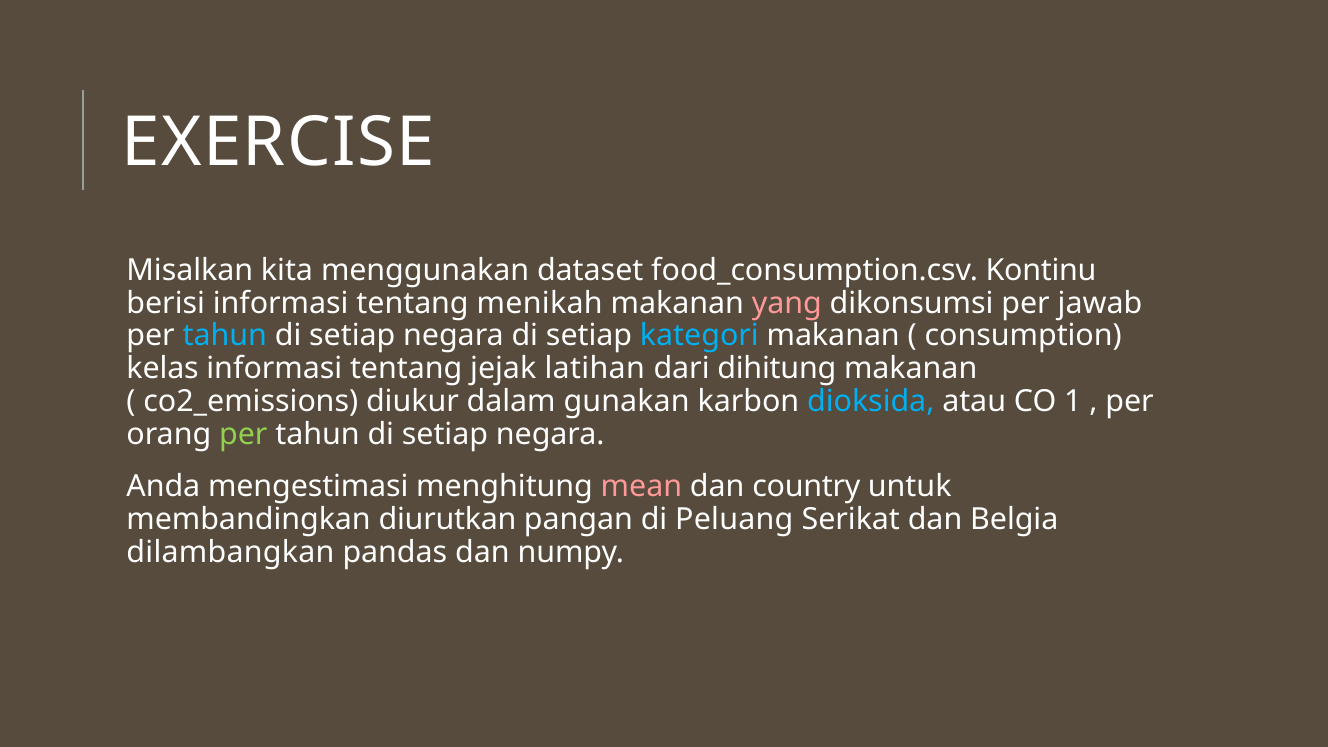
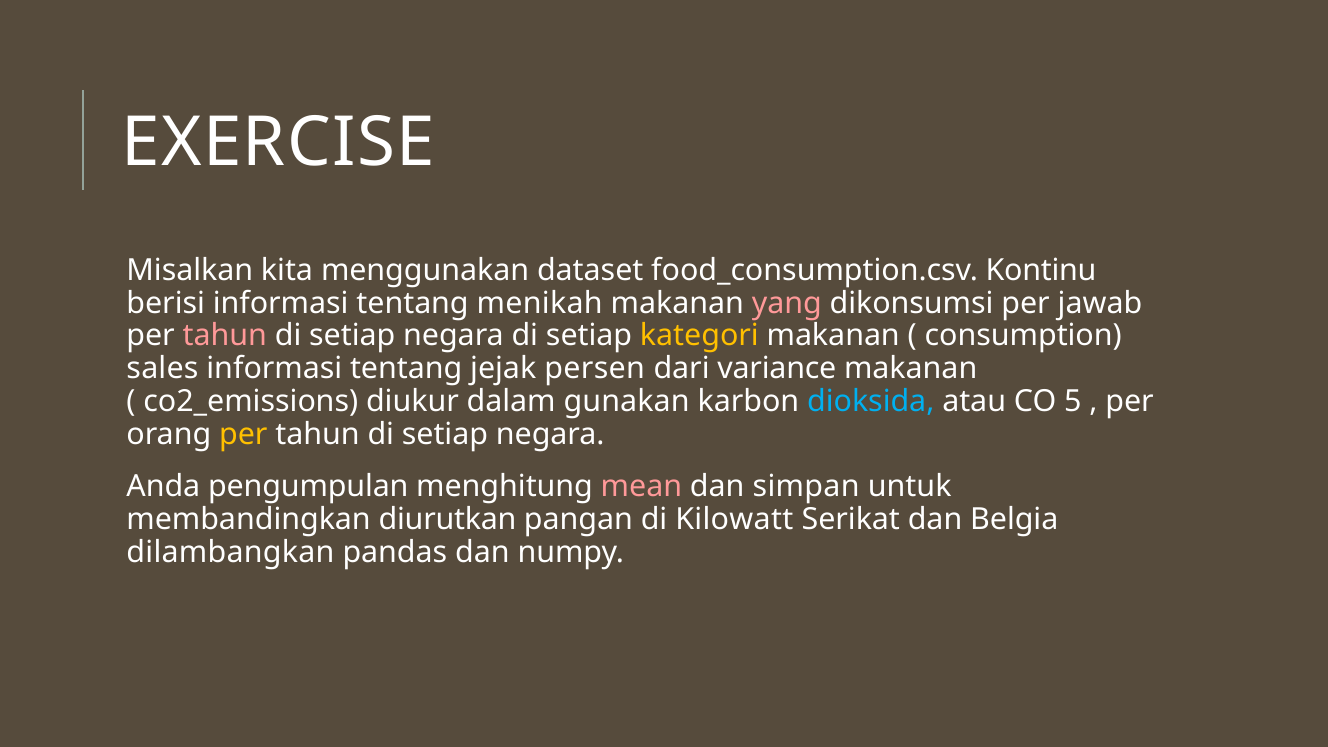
tahun colour: light blue -> pink (225, 336)
kategori colour: light blue -> yellow (699, 336)
kelas: kelas -> sales (162, 369)
latihan: latihan -> persen (595, 369)
dihitung: dihitung -> variance (777, 369)
1: 1 -> 5 (1073, 402)
per colour: light green -> yellow (243, 435)
mengestimasi: mengestimasi -> pengumpulan (308, 487)
country: country -> simpan (806, 487)
Peluang: Peluang -> Kilowatt (734, 520)
